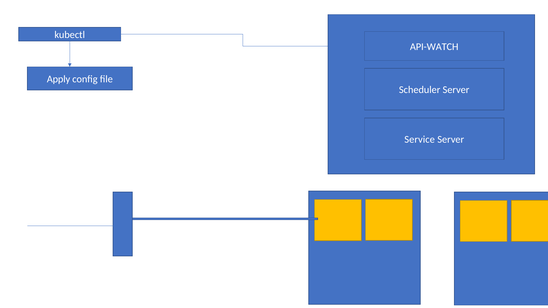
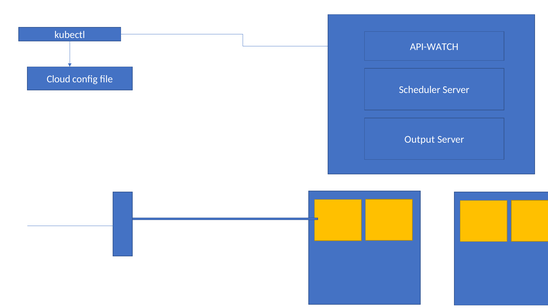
Apply: Apply -> Cloud (59, 79)
Service: Service -> Output (420, 140)
